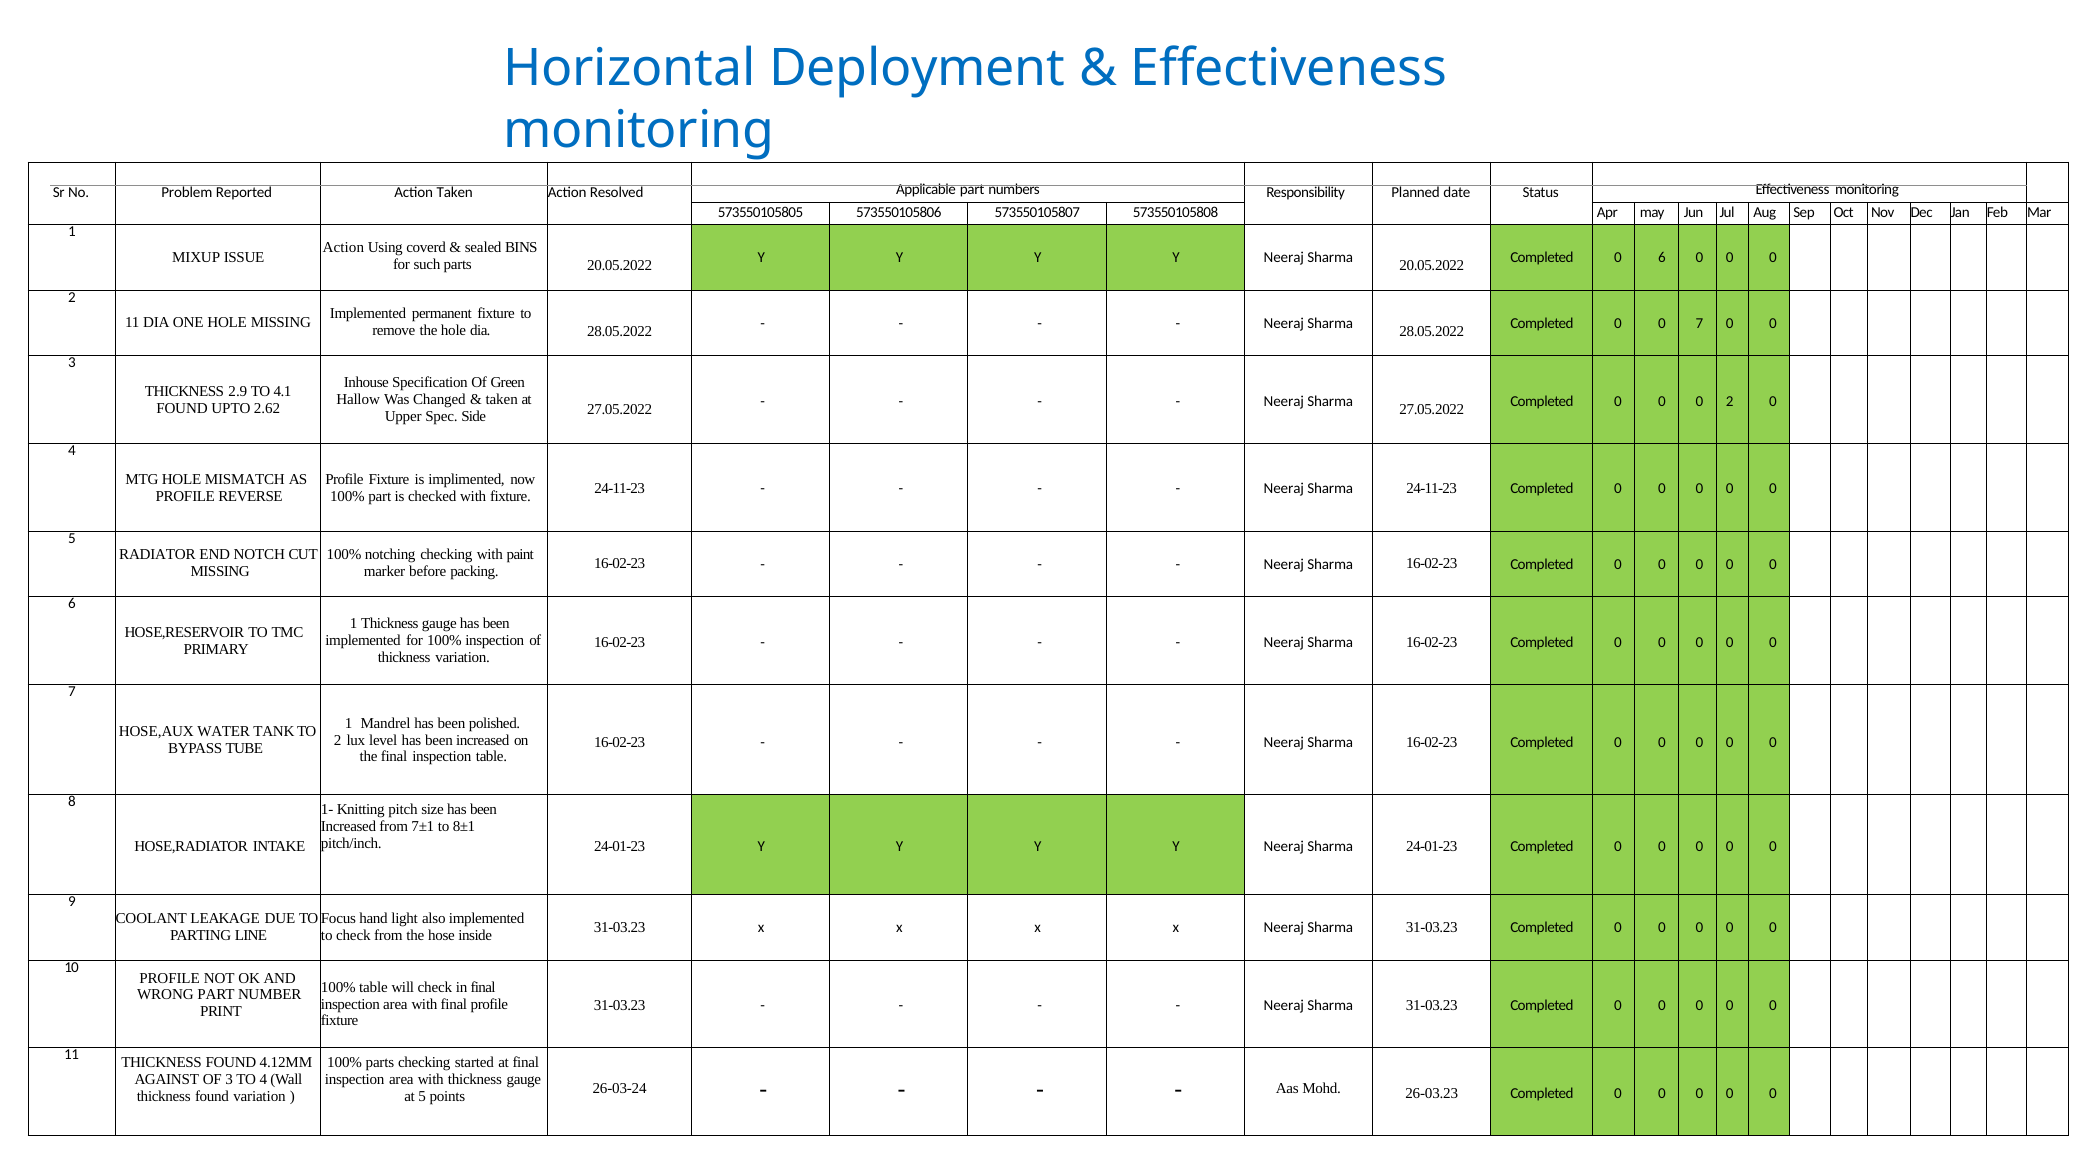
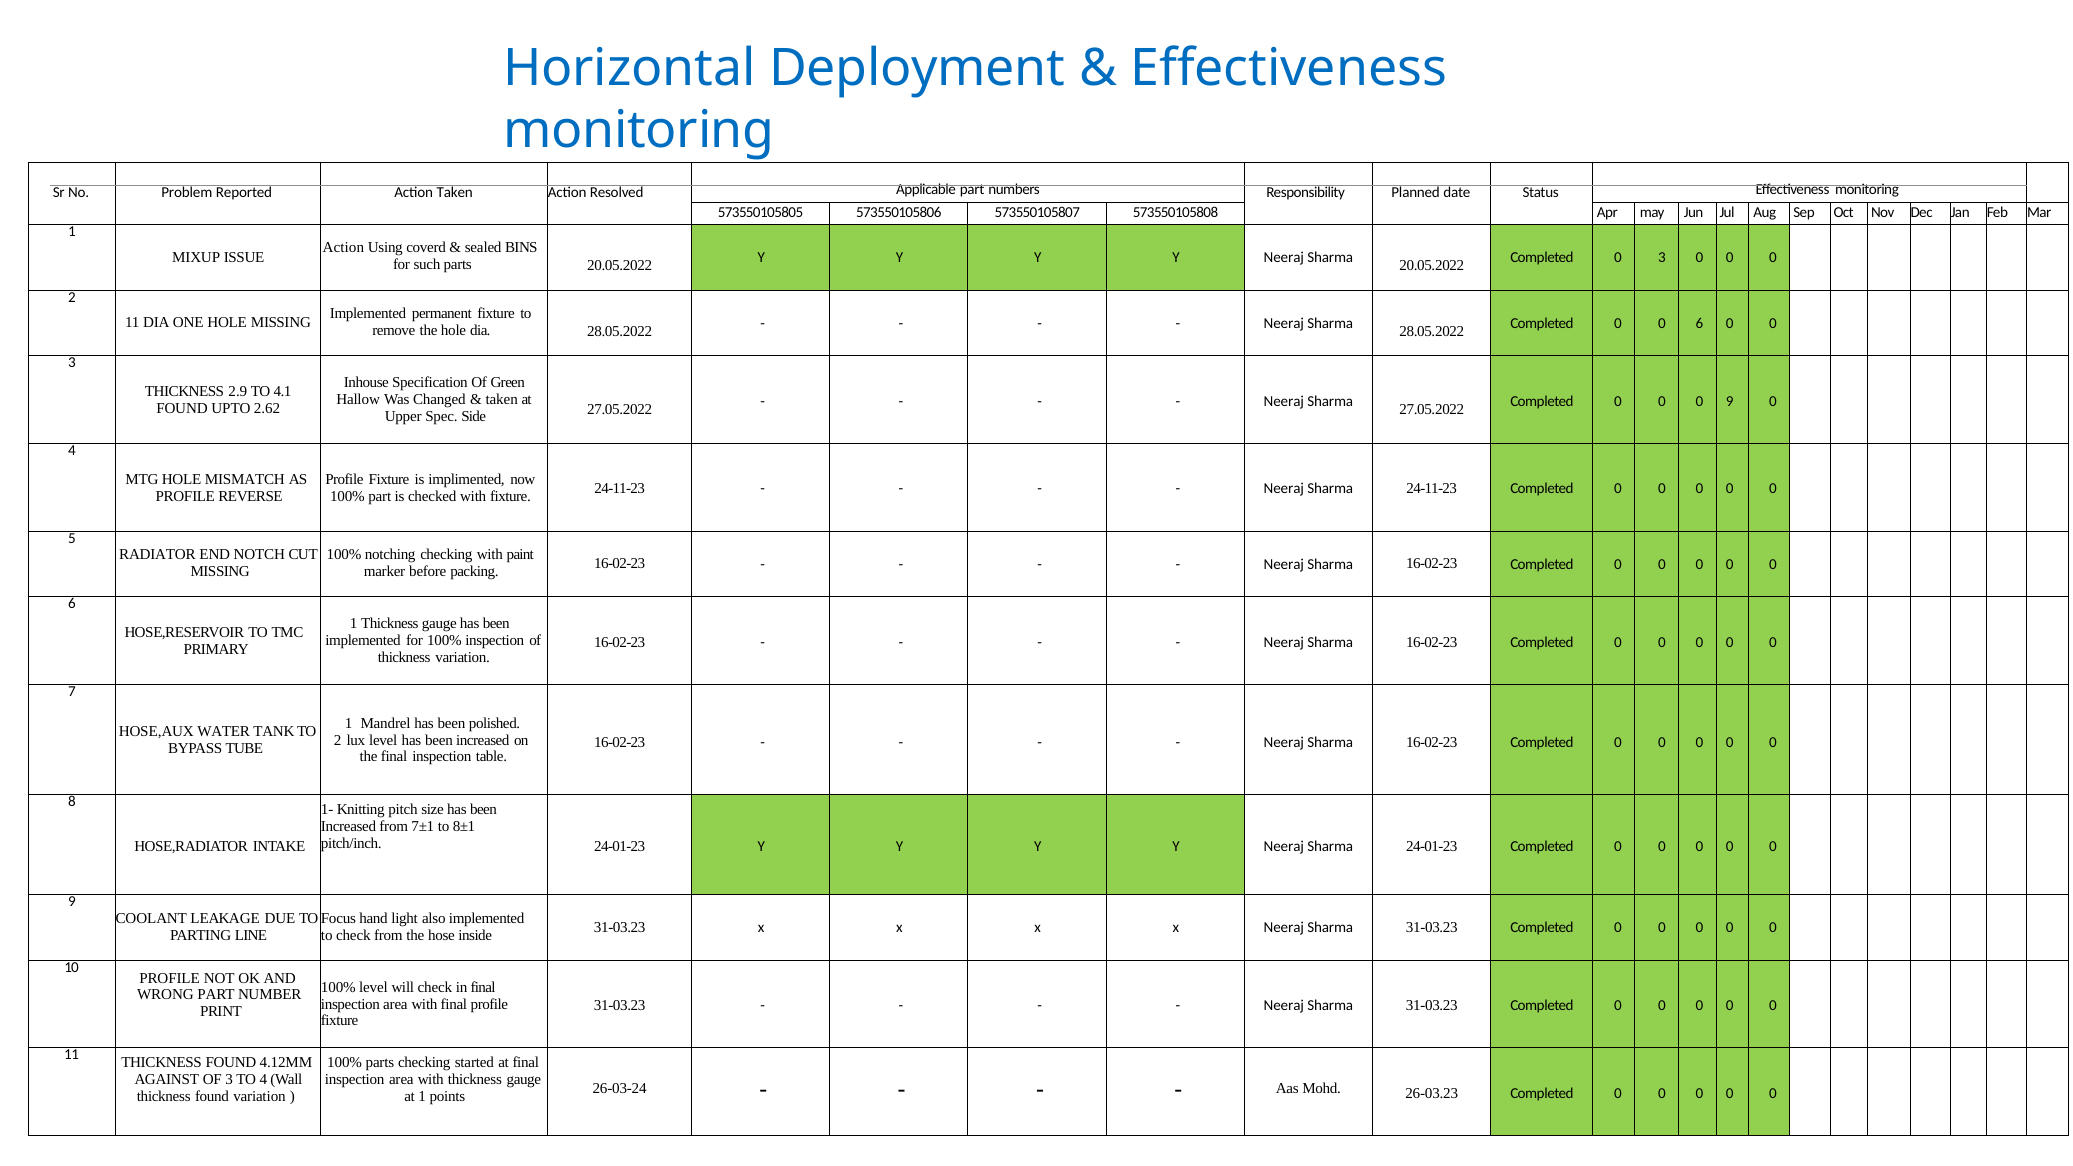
Completed 0 6: 6 -> 3 (1662, 258)
Completed 0 0 7: 7 -> 6 (1699, 323)
2: 2 -> 9 (1730, 401)
100% table: table -> level (373, 987)
at 5: 5 -> 1 (422, 1097)
